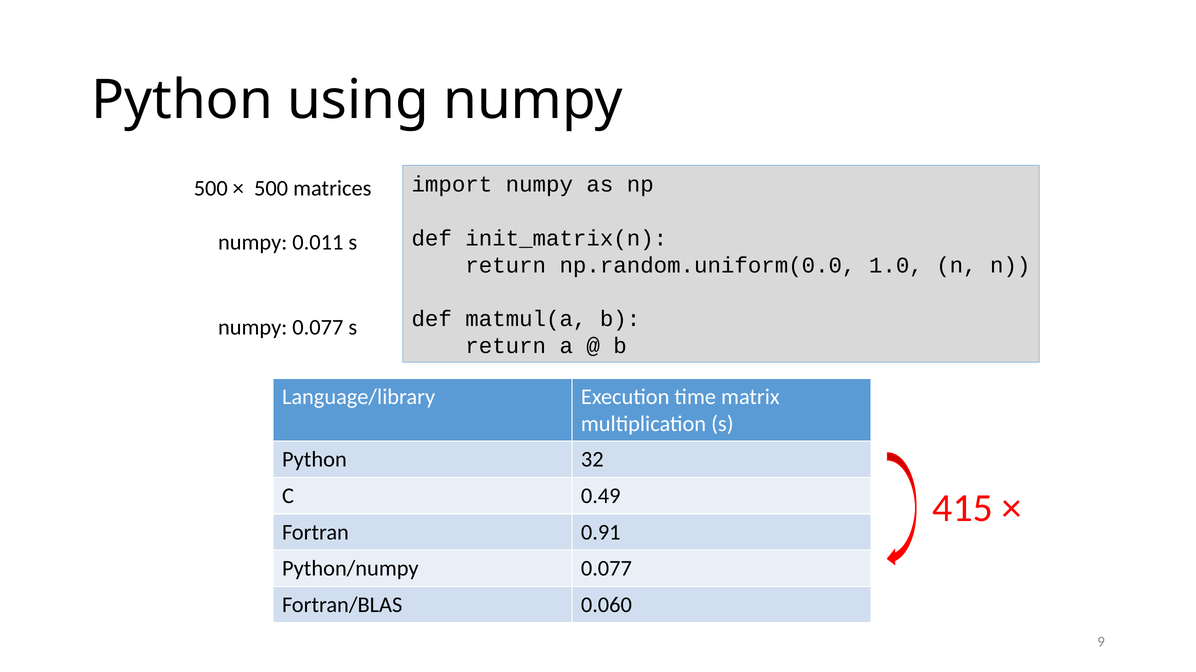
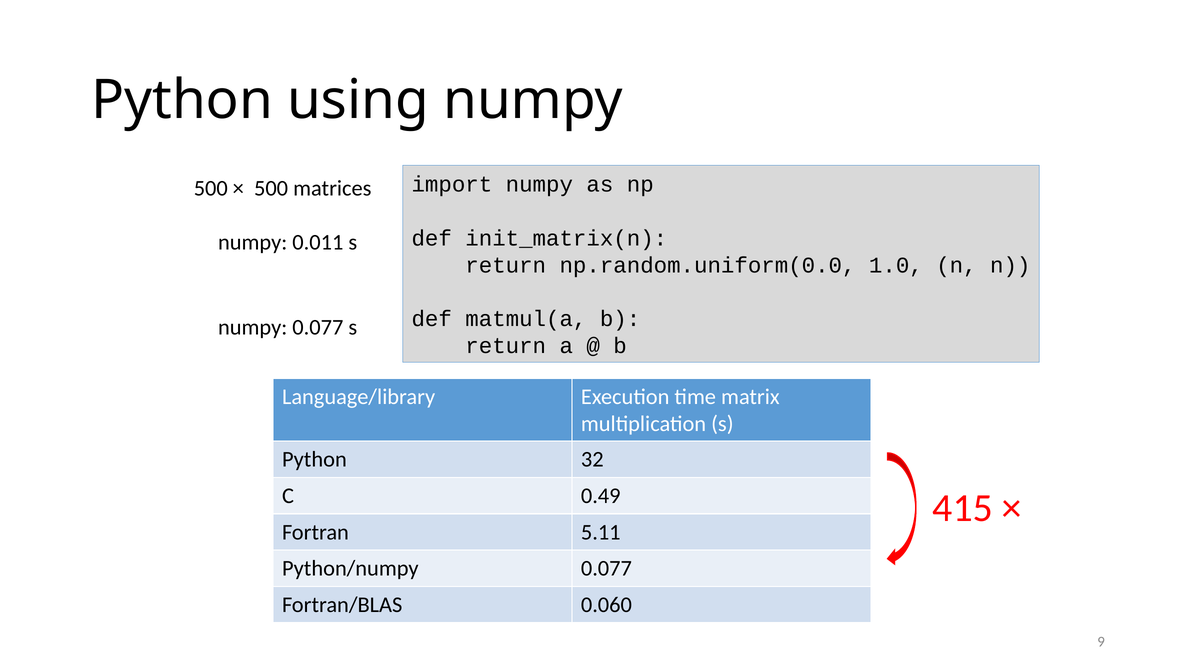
0.91: 0.91 -> 5.11 (601, 533)
